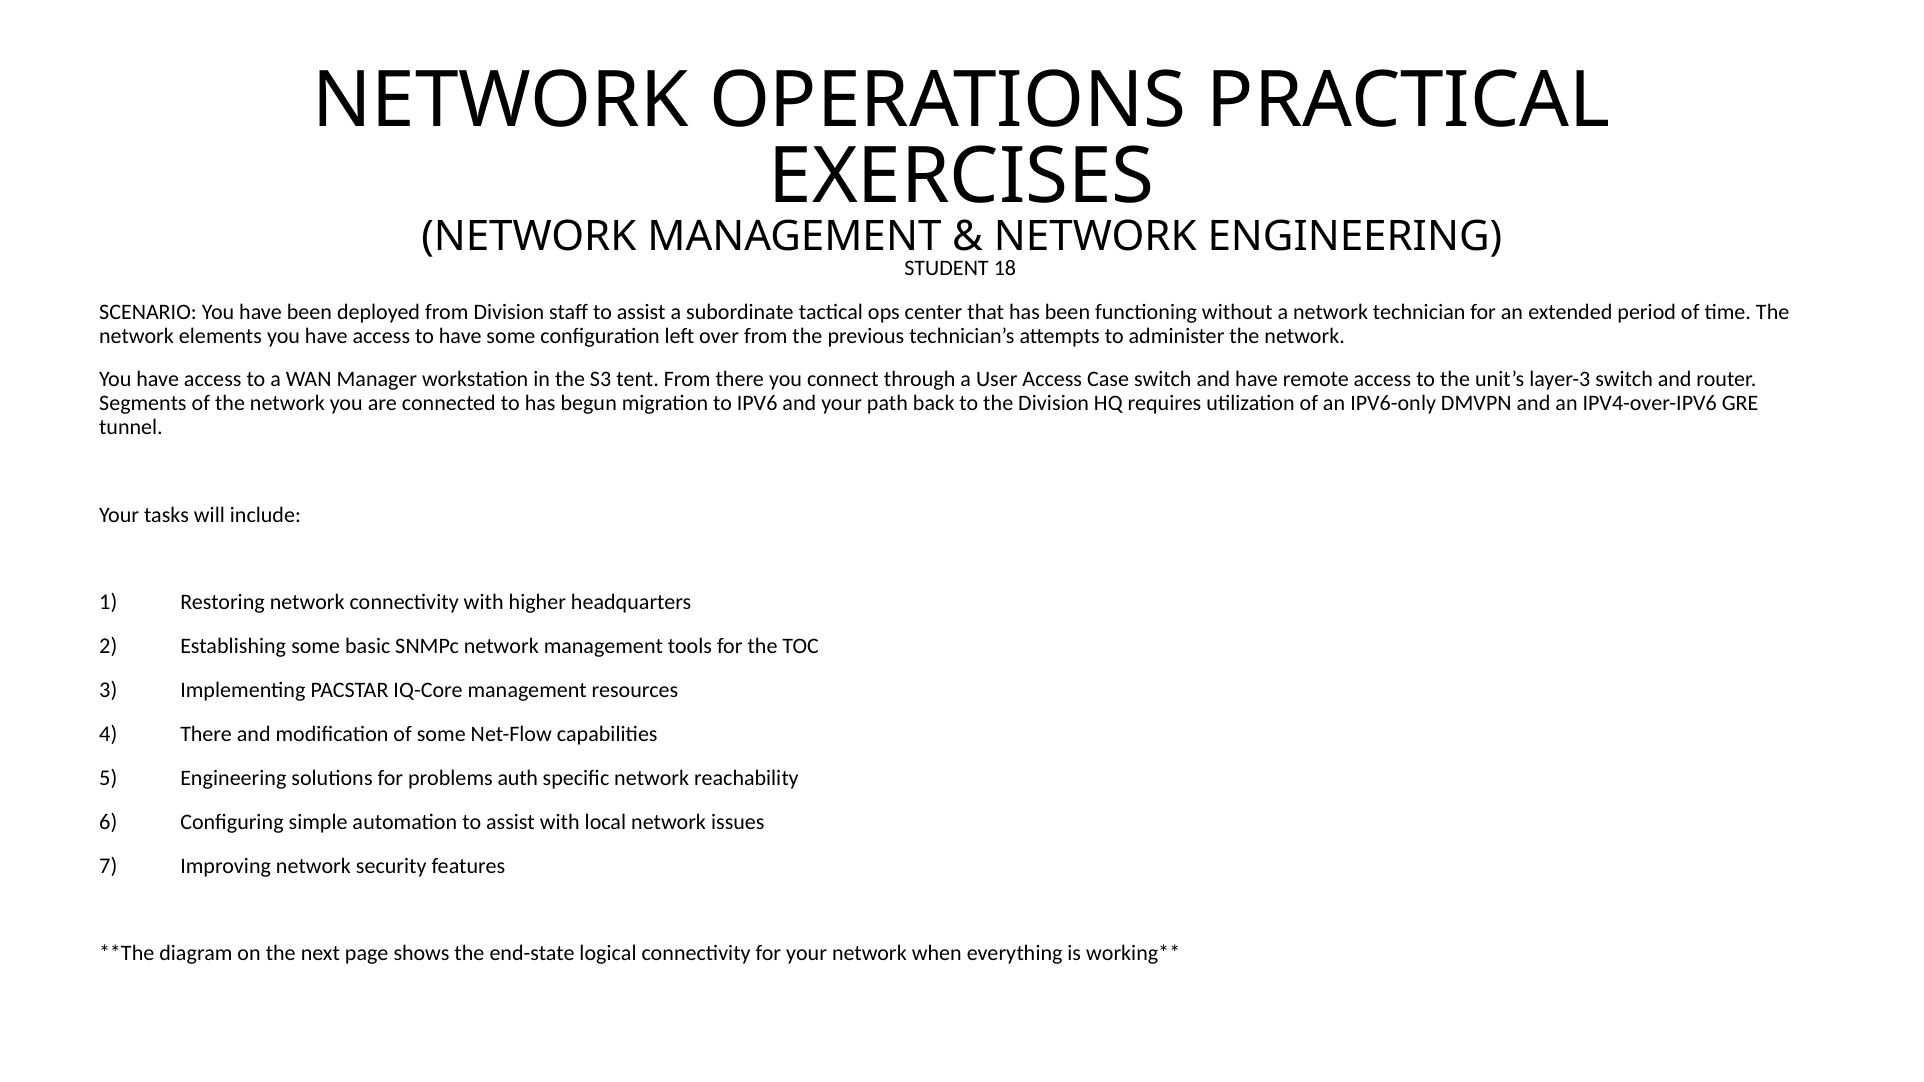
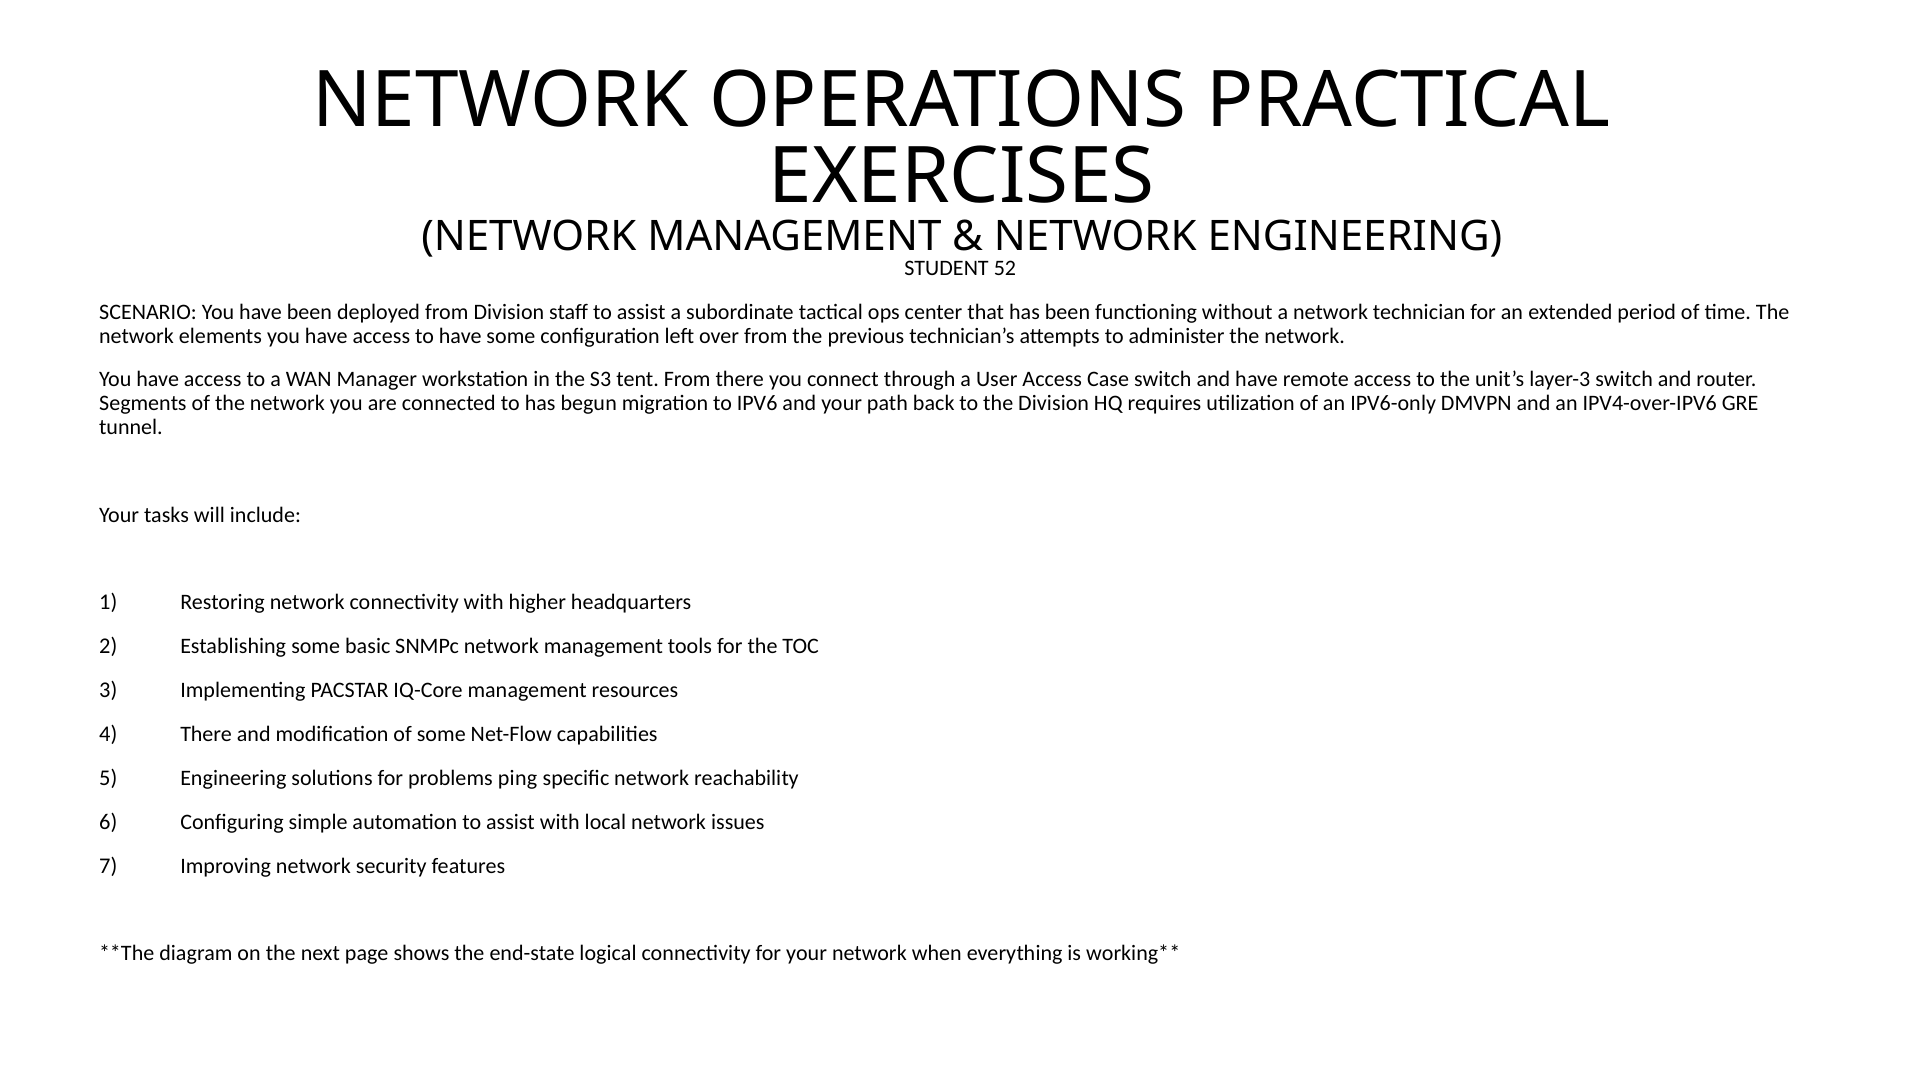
18: 18 -> 52 (1005, 268)
auth: auth -> ping (518, 778)
